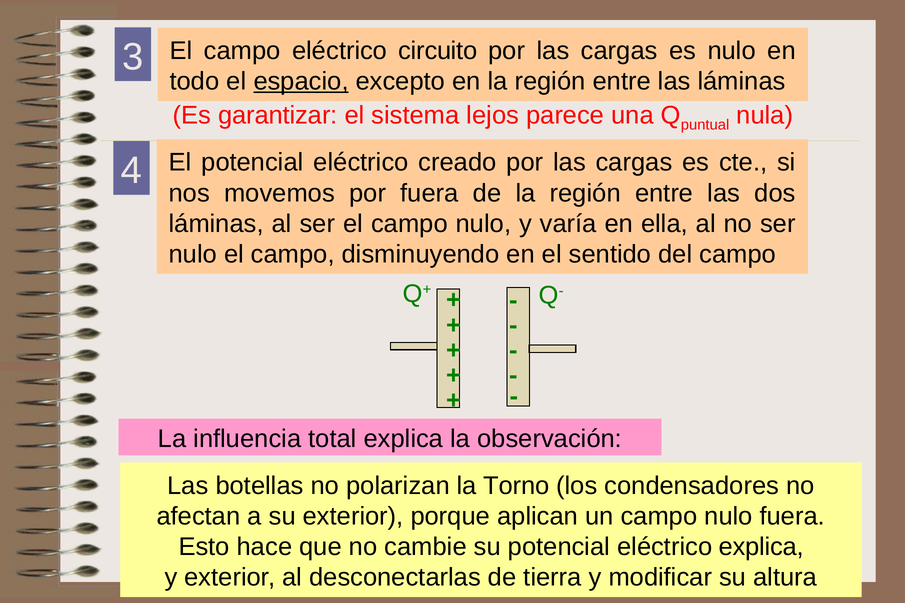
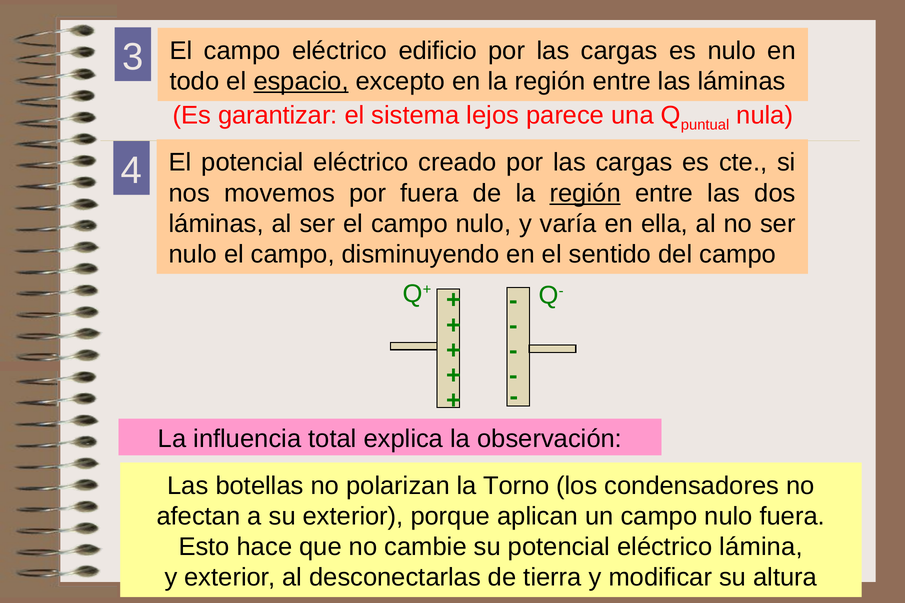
circuito: circuito -> edificio (438, 51)
región underline: none -> present (585, 193)
eléctrico explica: explica -> lámina (761, 547)
